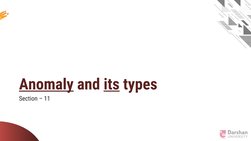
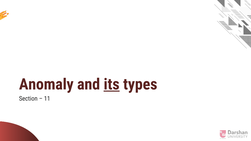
Anomaly underline: present -> none (46, 84)
